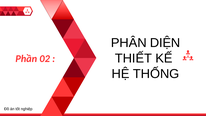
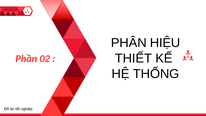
DIỆN: DIỆN -> HIỆU (165, 43)
